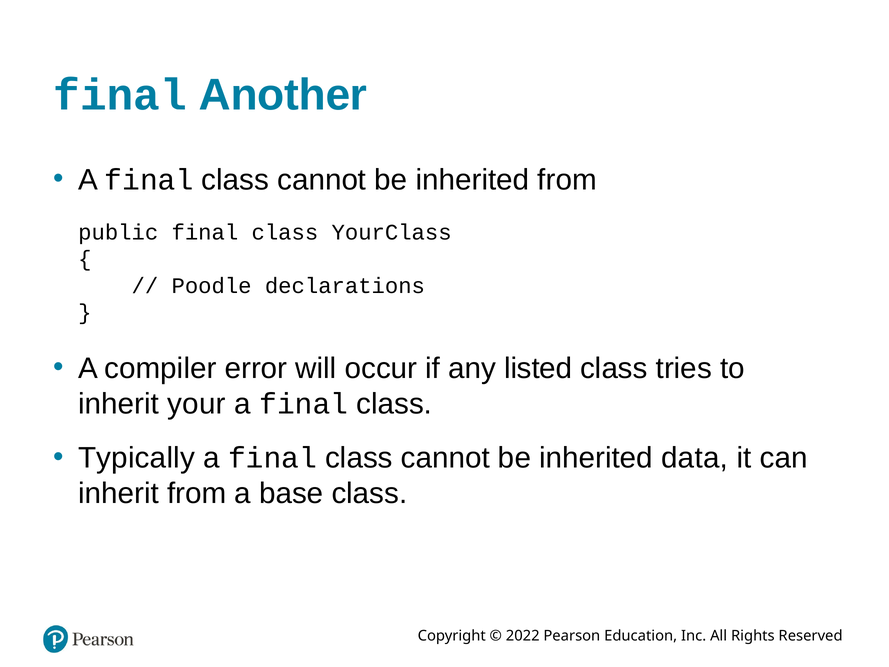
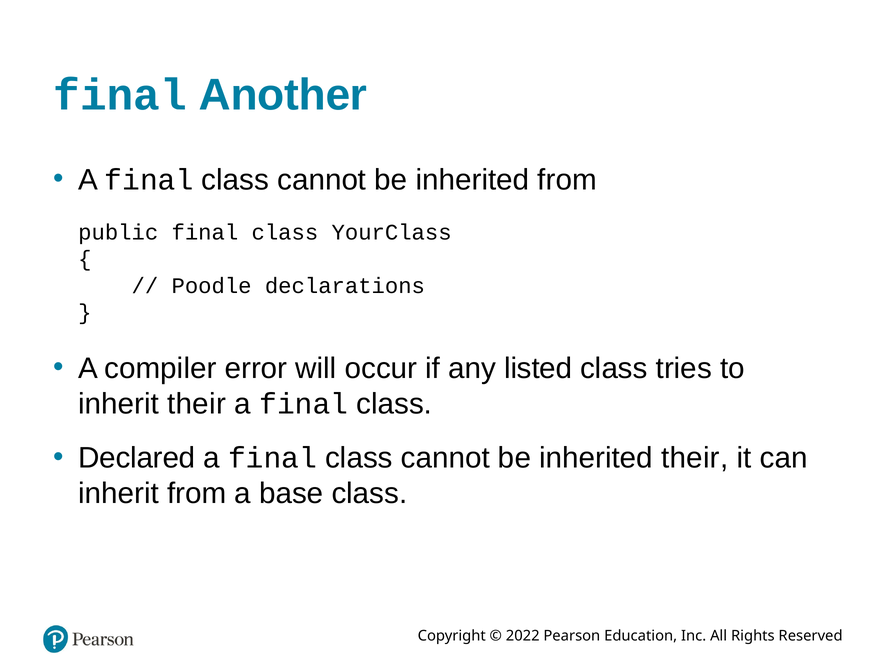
inherit your: your -> their (197, 404)
Typically: Typically -> Declared (137, 458)
inherited data: data -> their (695, 458)
